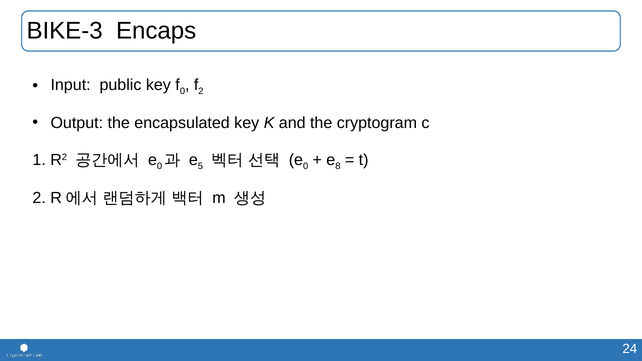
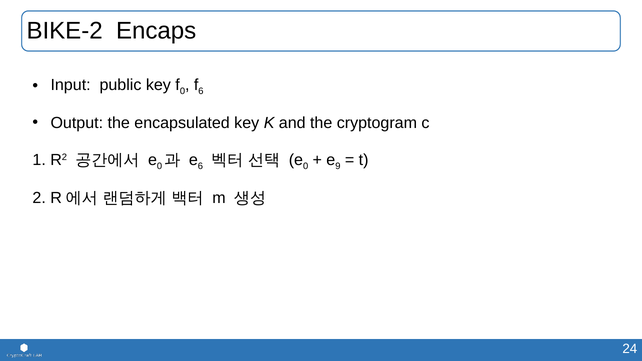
BIKE-3: BIKE-3 -> BIKE-2 (65, 31)
2: 2 -> 6 (201, 91)
5: 5 -> 6 (200, 166)
8: 8 -> 9 (338, 166)
